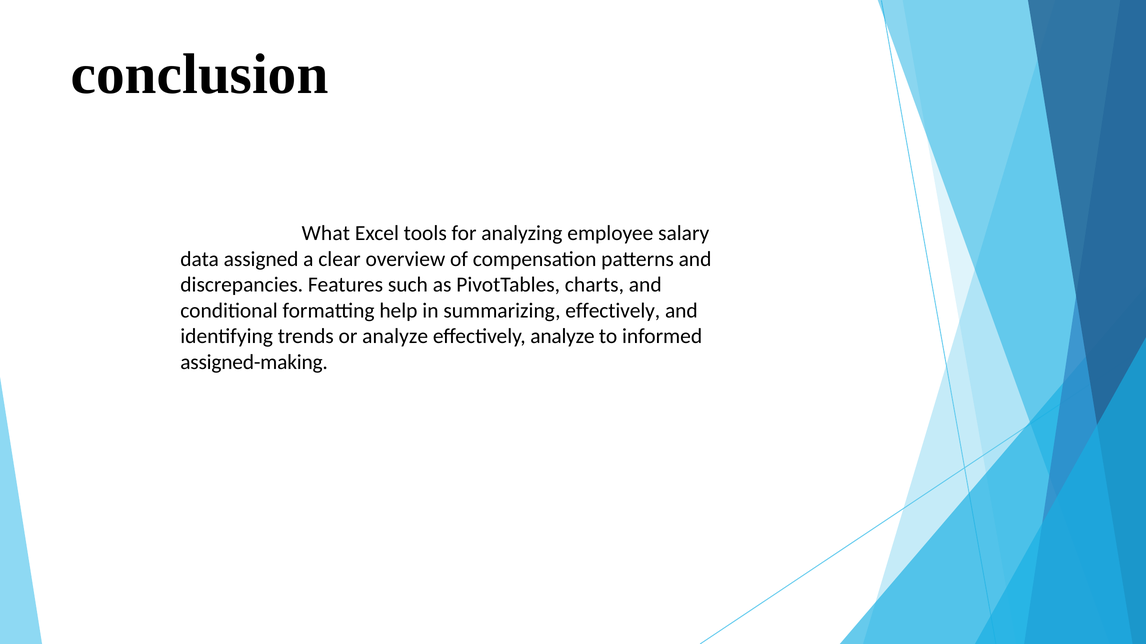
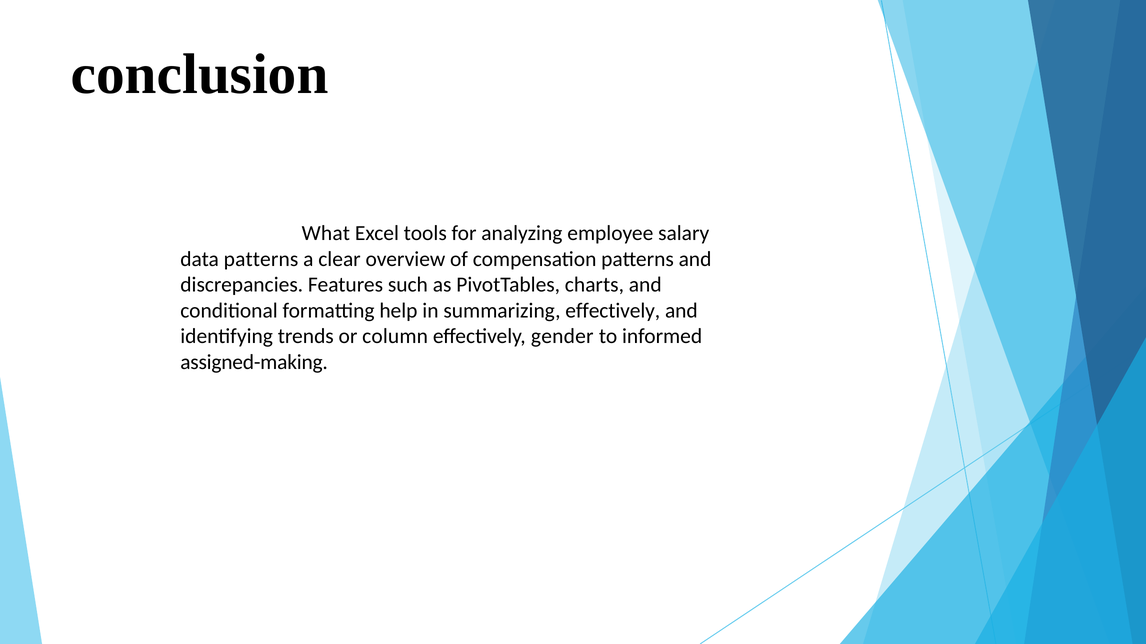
data assigned: assigned -> patterns (261, 259)
or analyze: analyze -> column (395, 337)
effectively analyze: analyze -> gender (562, 337)
